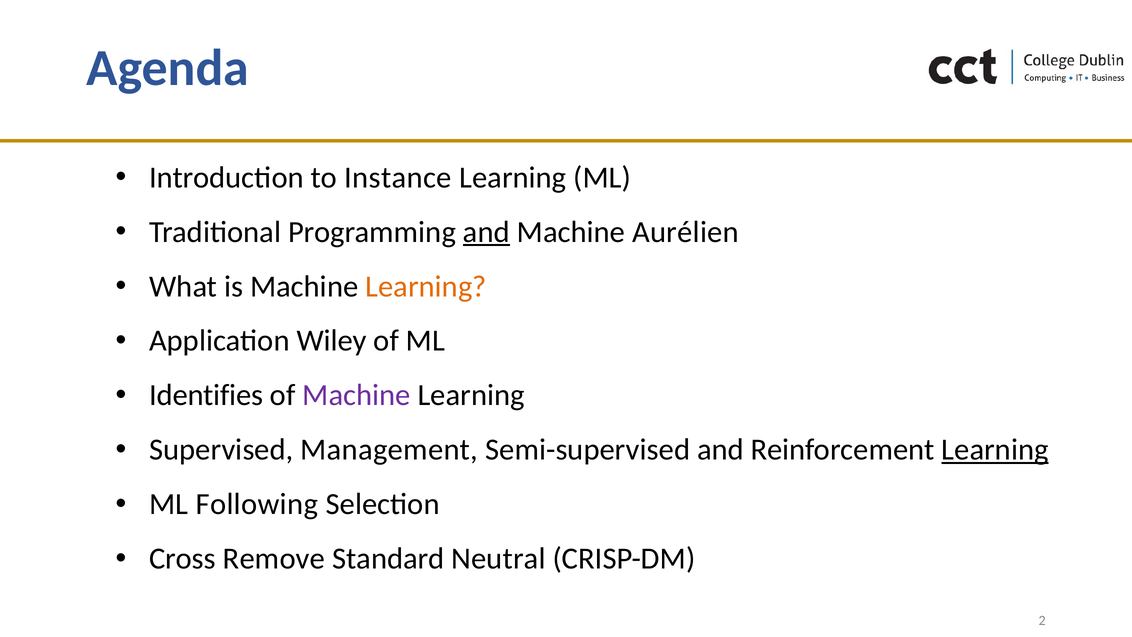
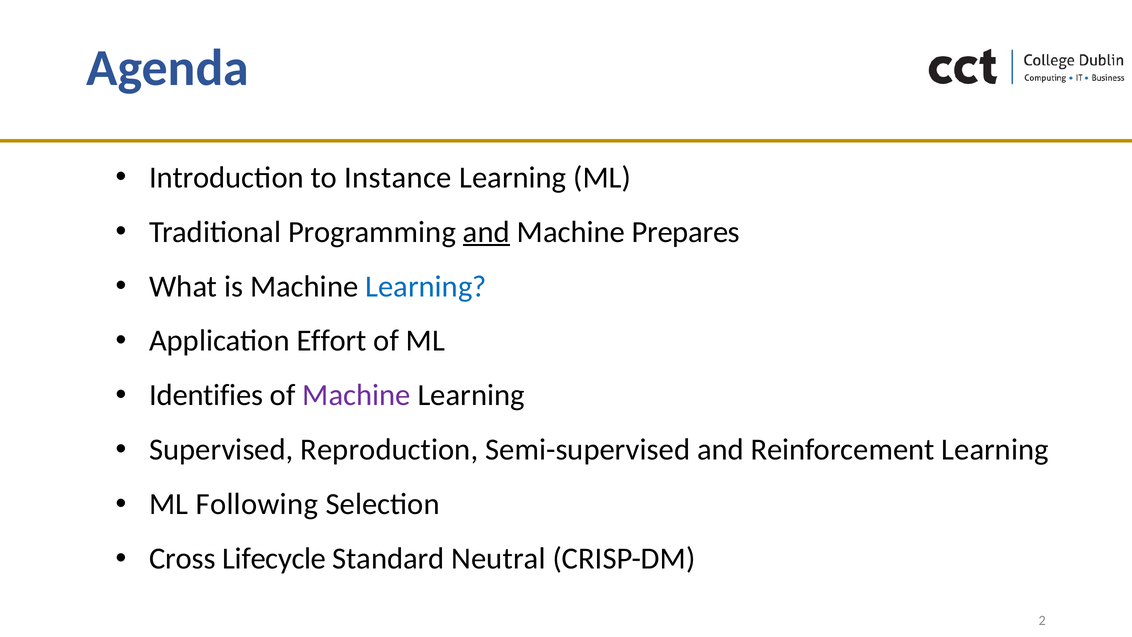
Aurélien: Aurélien -> Prepares (686, 232)
Learning colour: orange -> blue (426, 286)
Wiley: Wiley -> Effort (332, 341)
Management: Management -> Reproduction (389, 450)
Learning underline: present -> none (995, 450)
Remove: Remove -> Lifecycle (274, 558)
